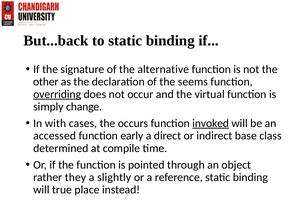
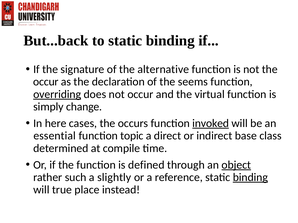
other: other -> occur (46, 82)
with: with -> here (56, 124)
accessed: accessed -> essential (55, 136)
early: early -> topic (132, 136)
pointed: pointed -> defined (146, 165)
object underline: none -> present (236, 165)
they: they -> such (76, 178)
binding underline: none -> present (250, 178)
